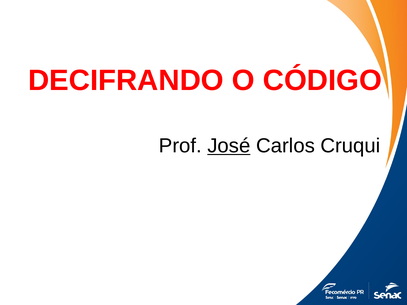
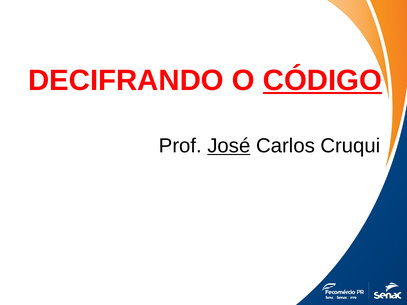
CÓDIGO underline: none -> present (322, 80)
